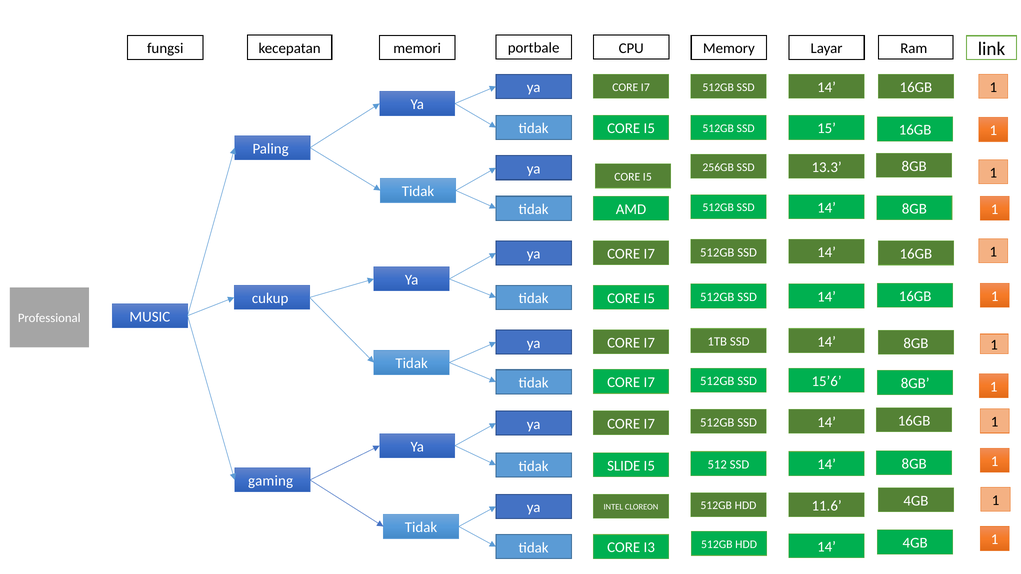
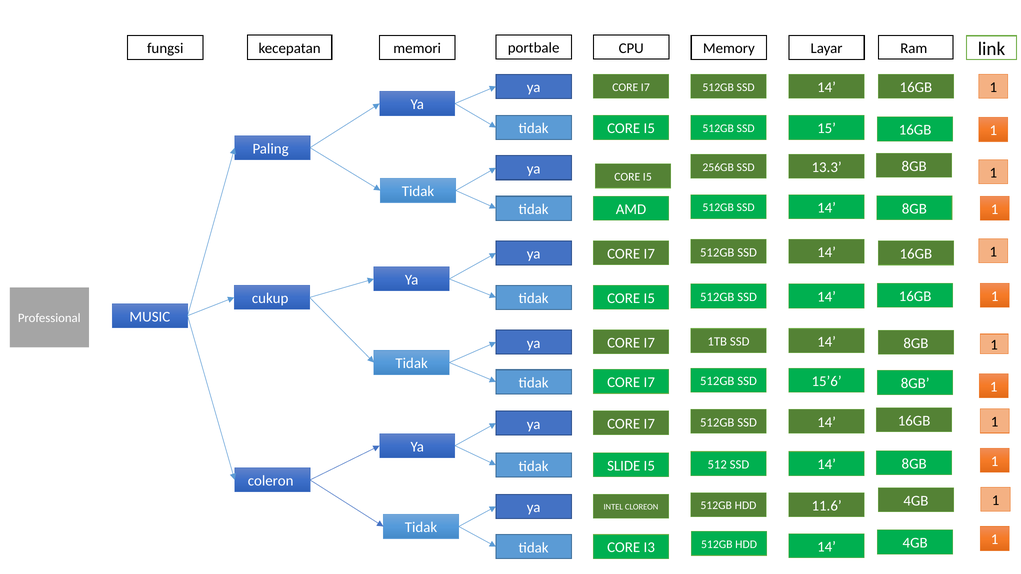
gaming: gaming -> coleron (271, 481)
